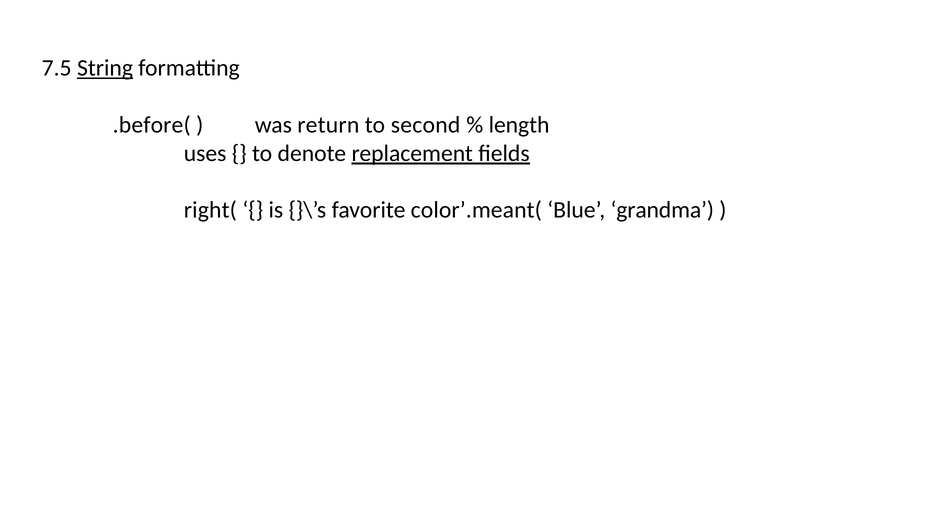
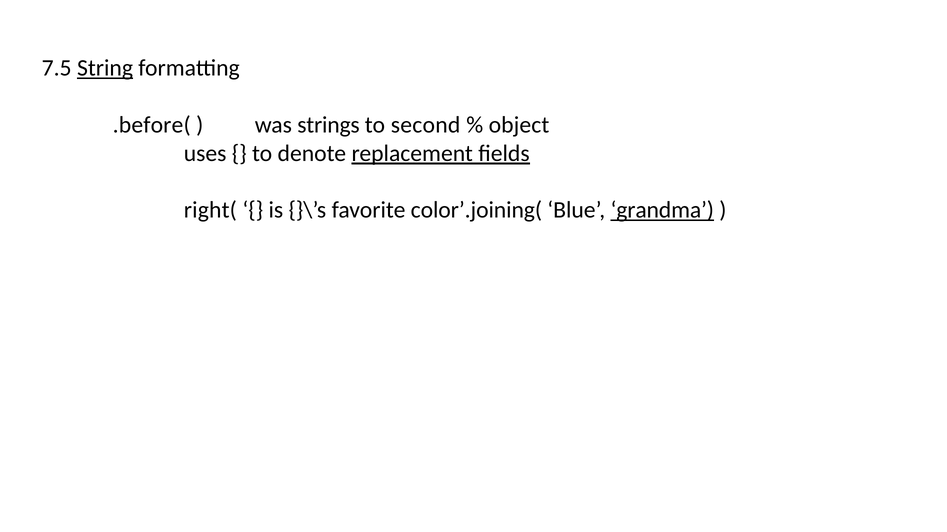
return: return -> strings (329, 125)
length: length -> object (519, 125)
color’.meant(: color’.meant( -> color’.joining( (476, 210)
grandma underline: none -> present (662, 210)
